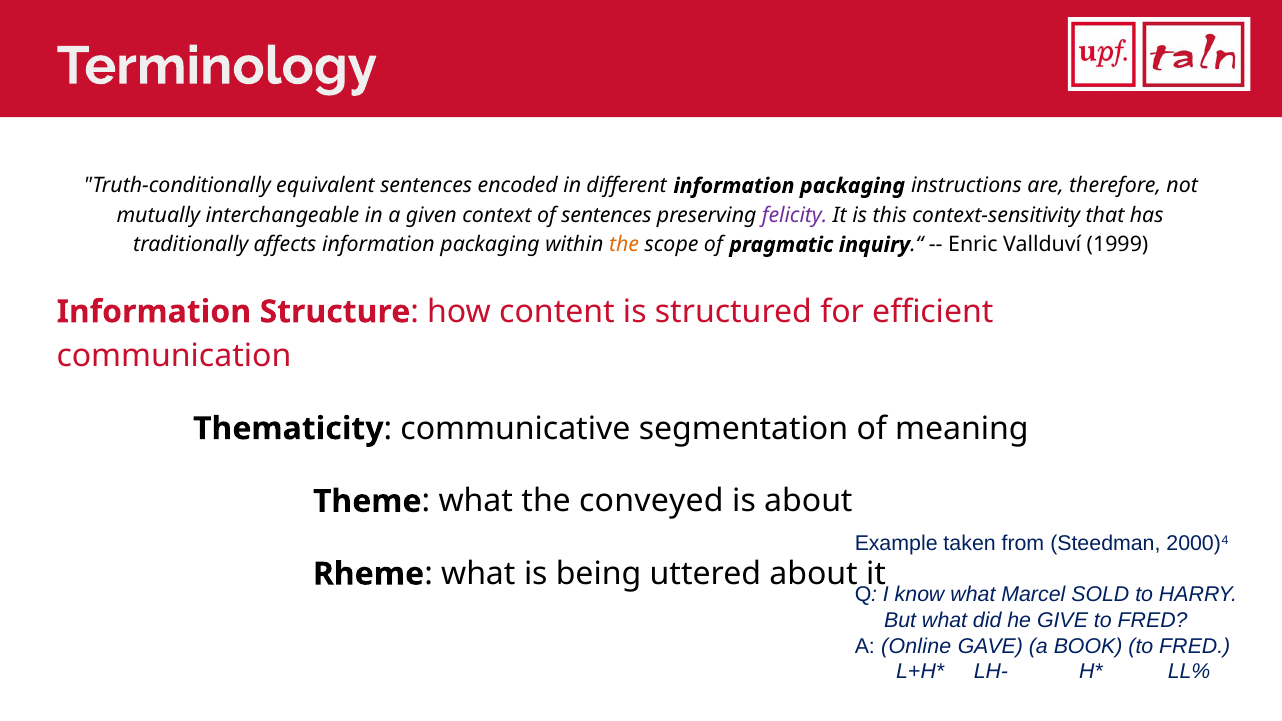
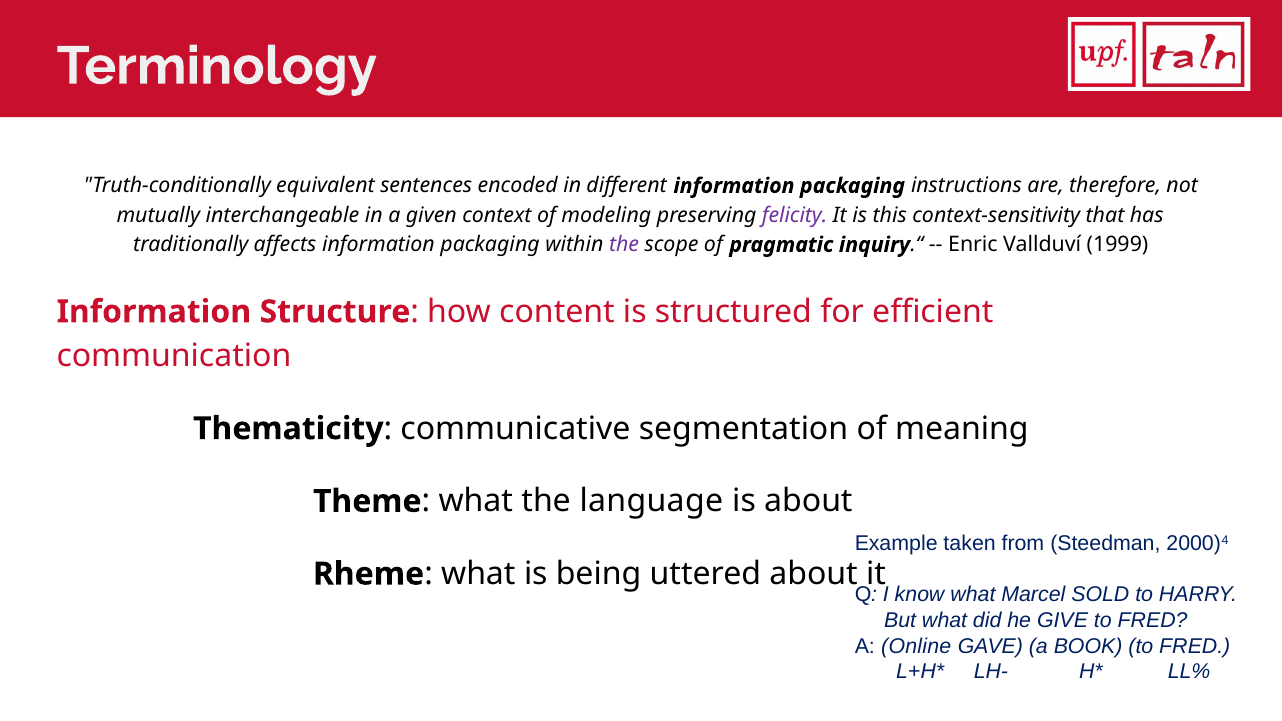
of sentences: sentences -> modeling (606, 215)
the colour: orange -> purple (624, 245)
conveyed: conveyed -> language (651, 501)
